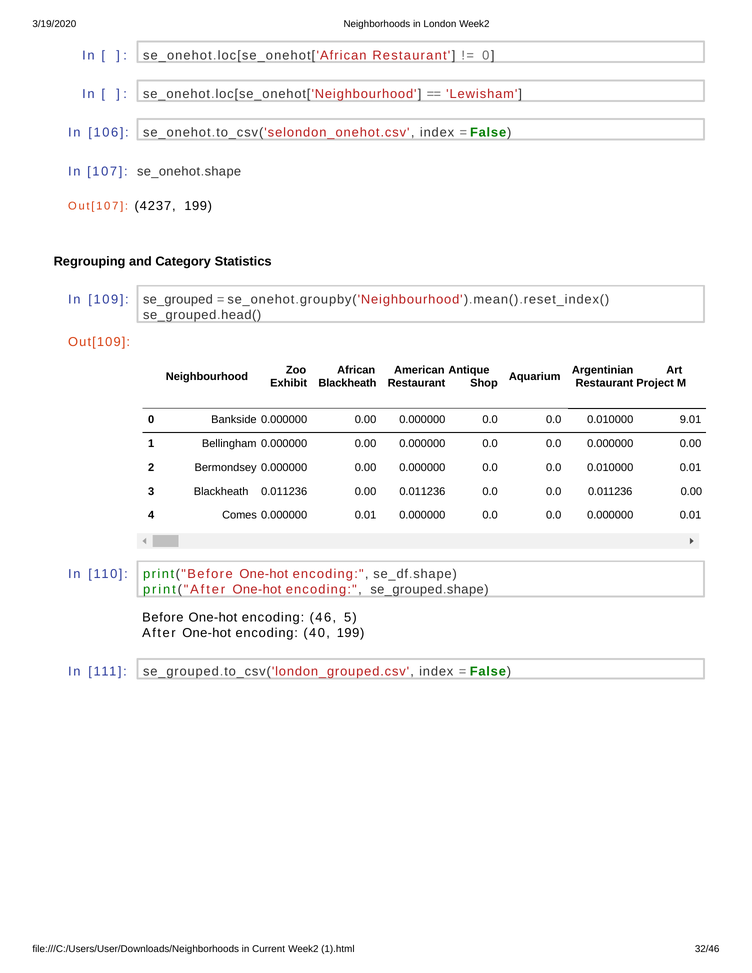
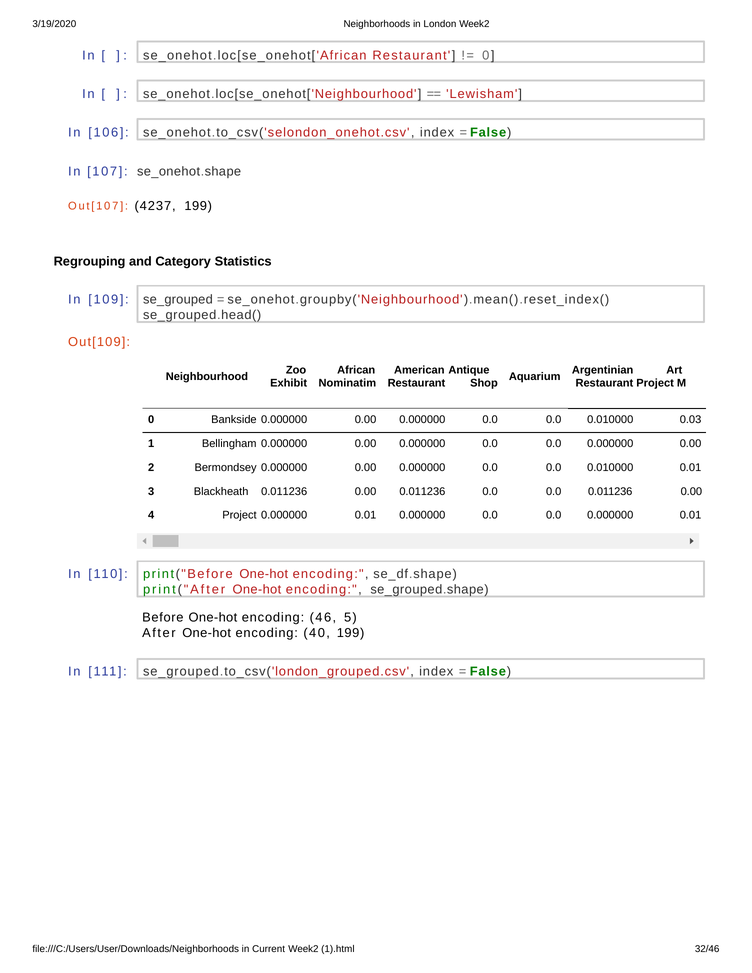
Exhibit Blackheath: Blackheath -> Nominatim (347, 383)
9.01: 9.01 -> 0.03 (691, 420)
4 Comes: Comes -> Project (239, 515)
